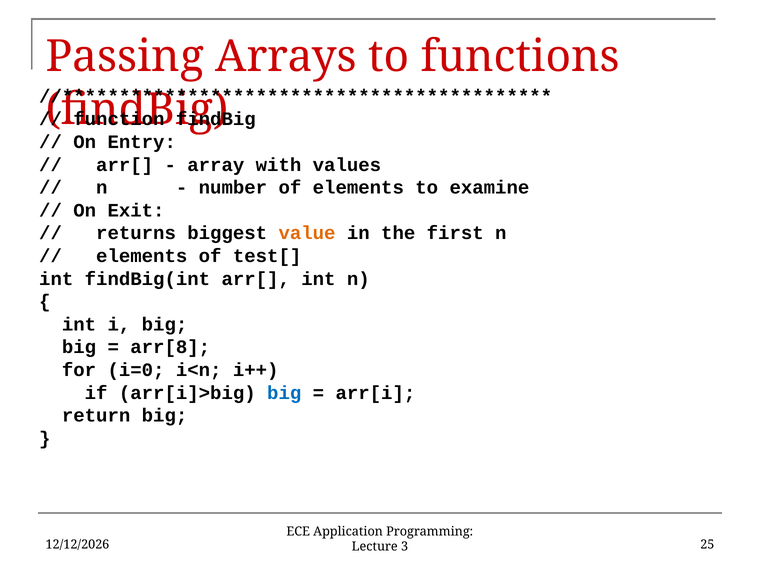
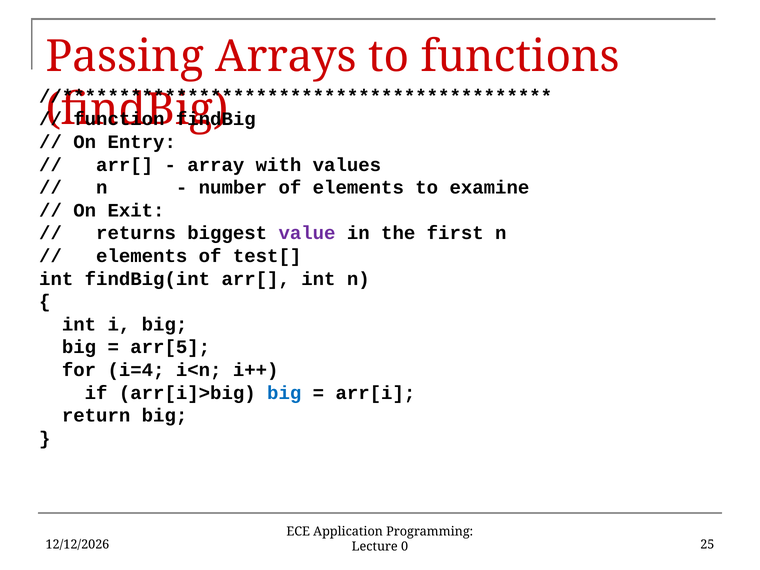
value colour: orange -> purple (307, 233)
arr[8: arr[8 -> arr[5 (170, 347)
i=0: i=0 -> i=4 (136, 370)
3: 3 -> 0 (405, 547)
